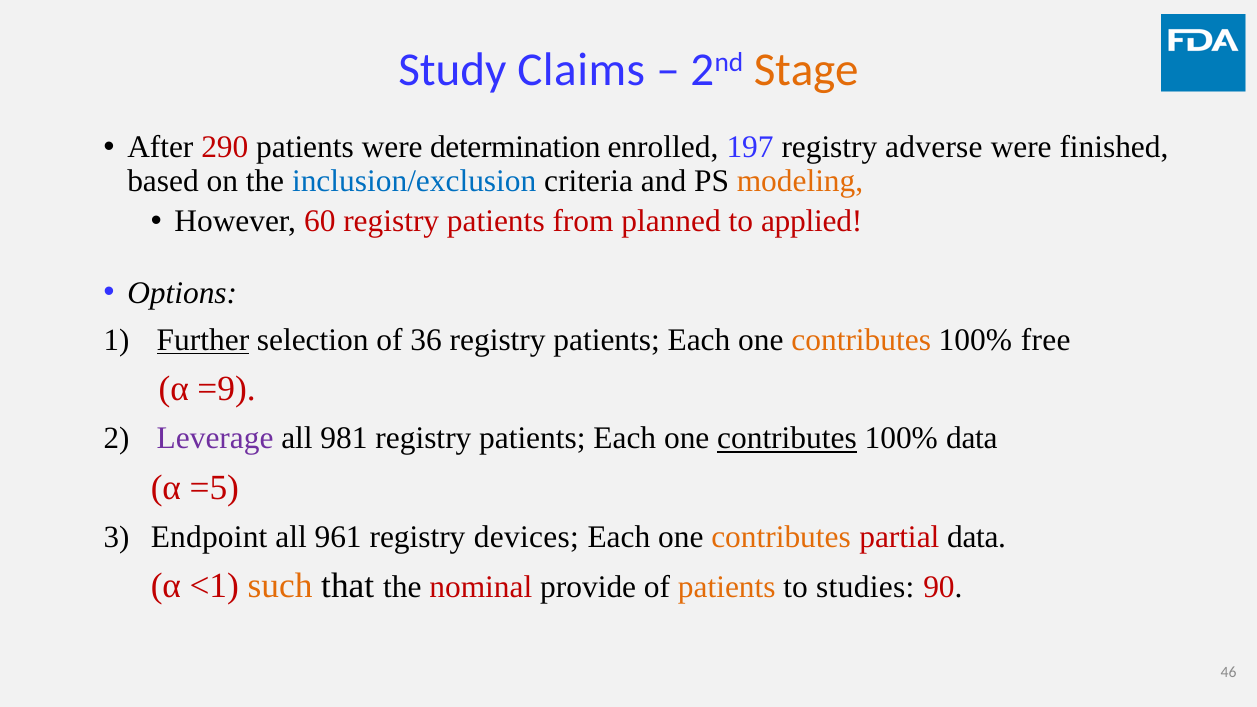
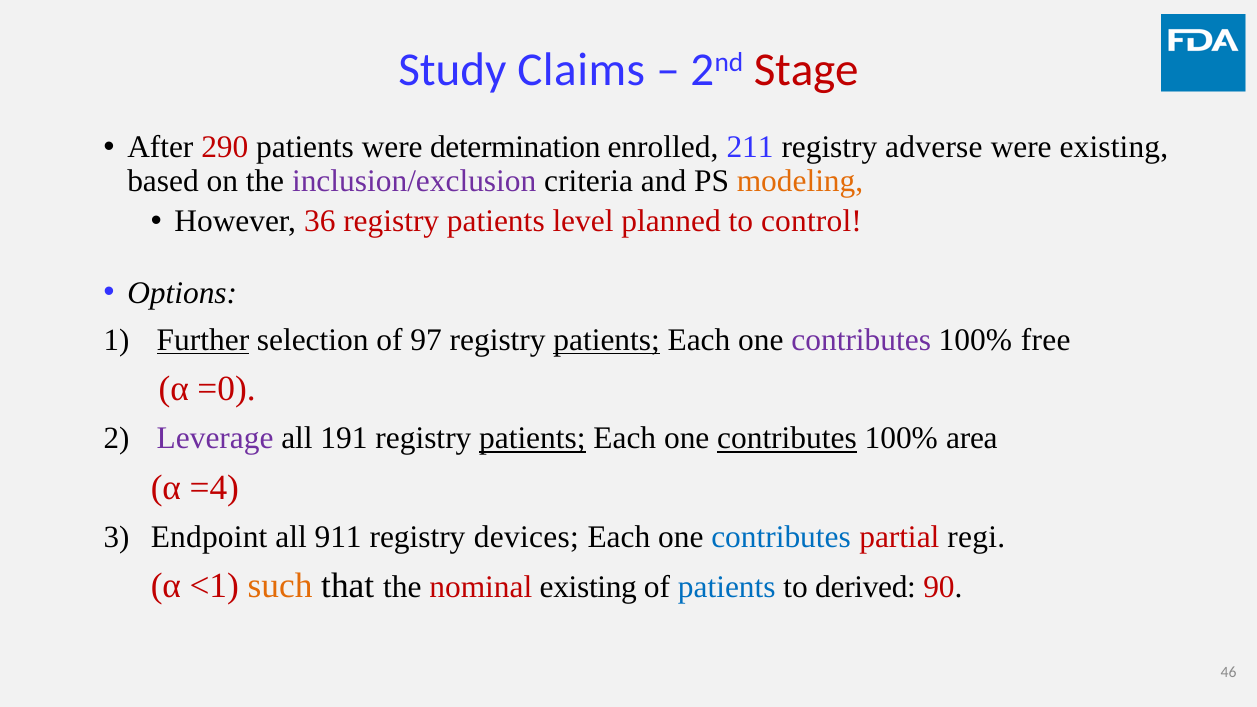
Stage colour: orange -> red (806, 70)
197: 197 -> 211 (750, 147)
were finished: finished -> existing (1114, 147)
inclusion/exclusion colour: blue -> purple (414, 181)
60: 60 -> 36 (320, 222)
from: from -> level (583, 222)
applied: applied -> control (811, 222)
36: 36 -> 97 (426, 340)
patients underline: none -> present (607, 340)
contributes colour: orange -> purple (861, 340)
=9: =9 -> =0 (227, 389)
981: 981 -> 191 (344, 438)
patients underline: none -> present (532, 438)
100% data: data -> area (972, 438)
=5: =5 -> =4 (214, 488)
961: 961 -> 911 (338, 537)
contributes colour: orange -> blue (781, 537)
partial data: data -> regi (976, 537)
nominal provide: provide -> existing (588, 587)
patients colour: orange -> blue (727, 587)
studies: studies -> derived (866, 587)
